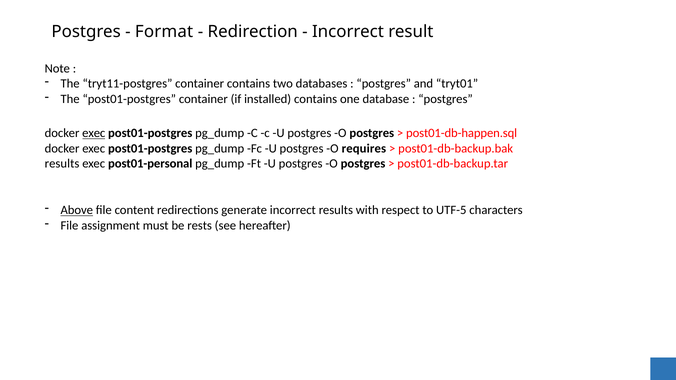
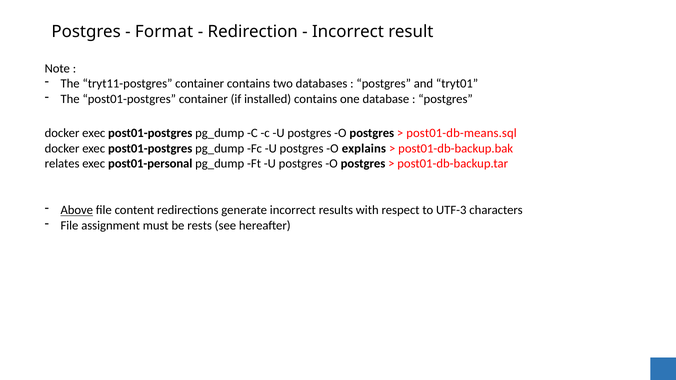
exec underline: present -> none (94, 133)
post01-db-happen.sql: post01-db-happen.sql -> post01-db-means.sql (462, 133)
requires: requires -> explains (364, 149)
results: results -> relates (62, 164)
UTF-5: UTF-5 -> UTF-3 (451, 210)
